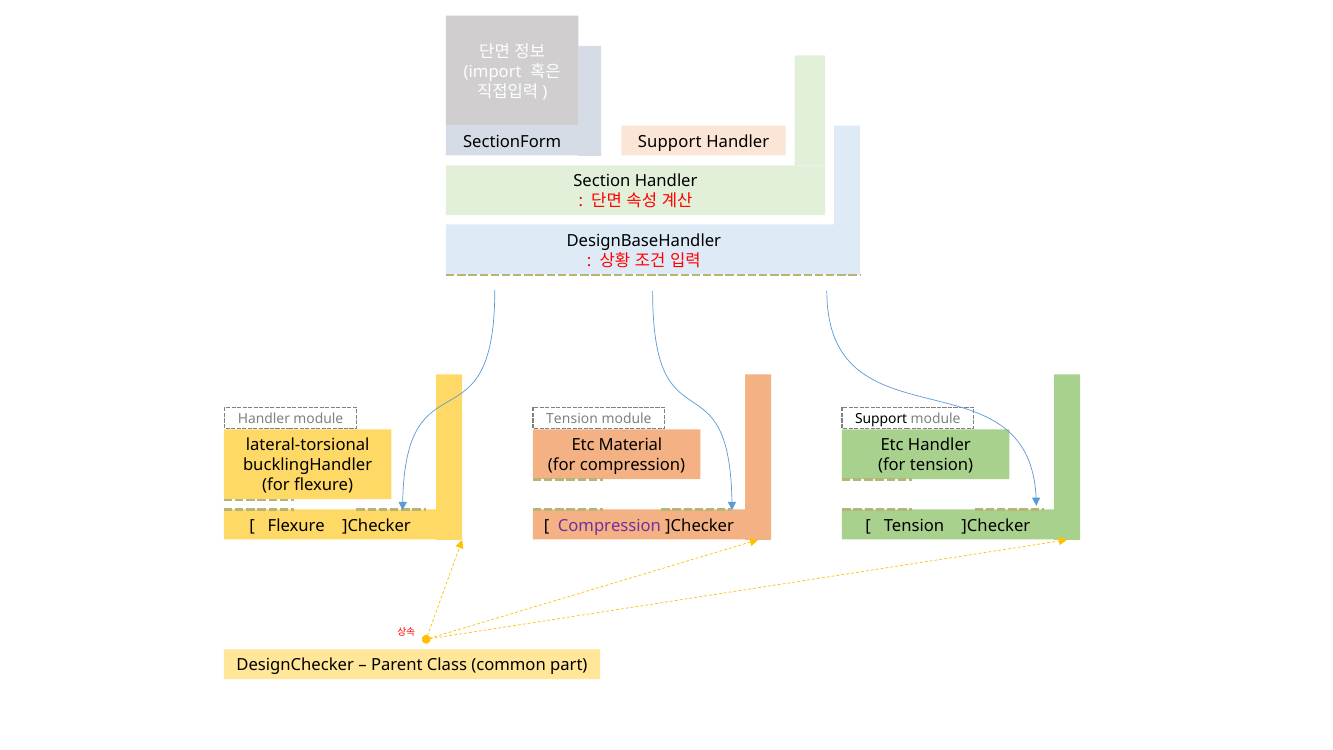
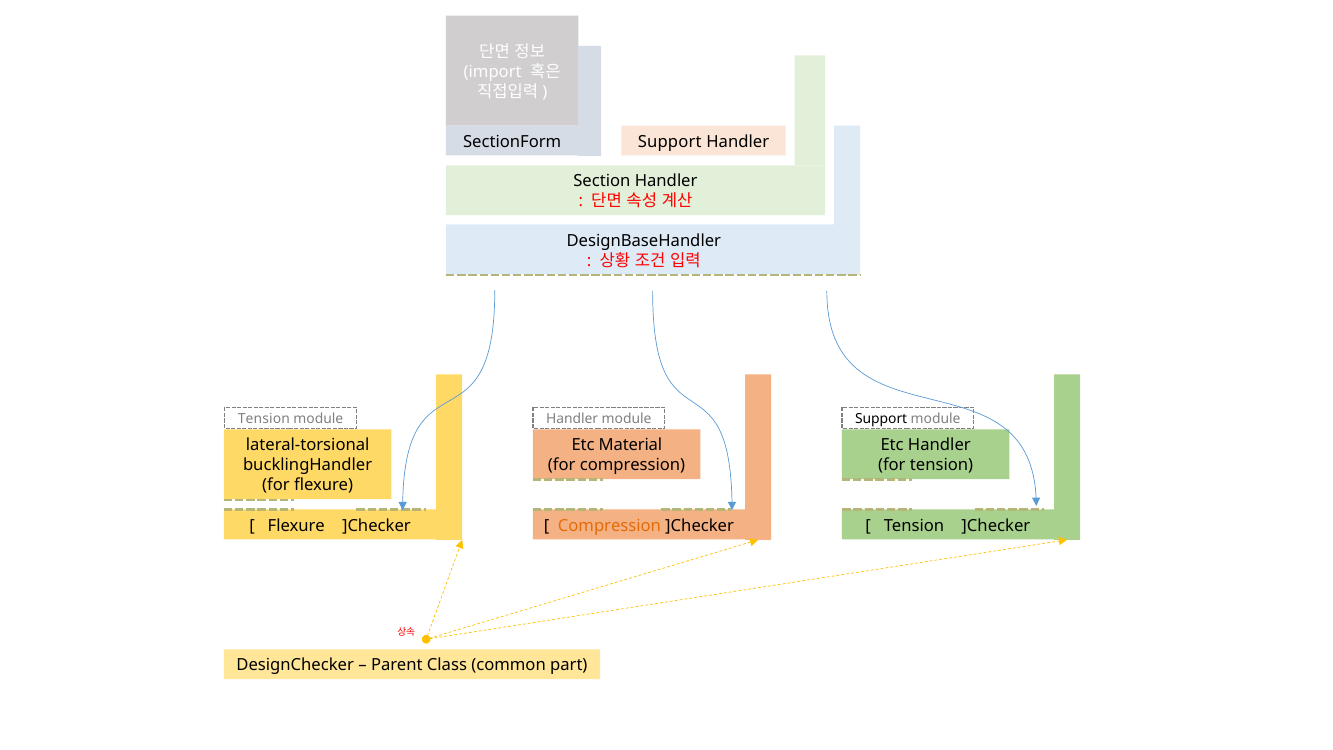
Handler: Handler -> Tension (264, 419)
module Tension: Tension -> Handler (572, 419)
Compression colour: purple -> orange (609, 525)
